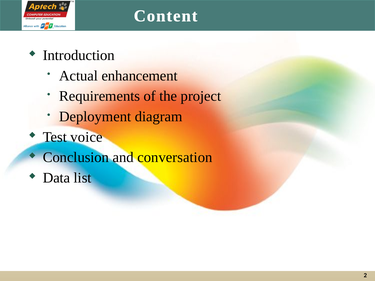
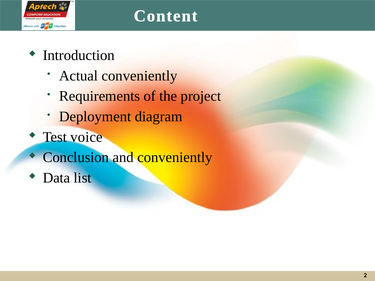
Actual enhancement: enhancement -> conveniently (140, 76)
and conversation: conversation -> conveniently (175, 158)
